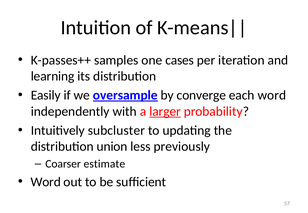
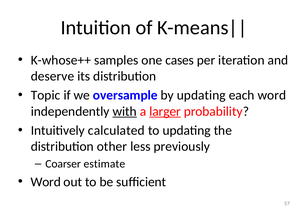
K-passes++: K-passes++ -> K-whose++ (61, 60)
learning: learning -> deserve (53, 76)
Easily: Easily -> Topic (46, 95)
oversample underline: present -> none (125, 95)
by converge: converge -> updating (201, 95)
with underline: none -> present (125, 111)
subcluster: subcluster -> calculated (116, 131)
union: union -> other (112, 147)
